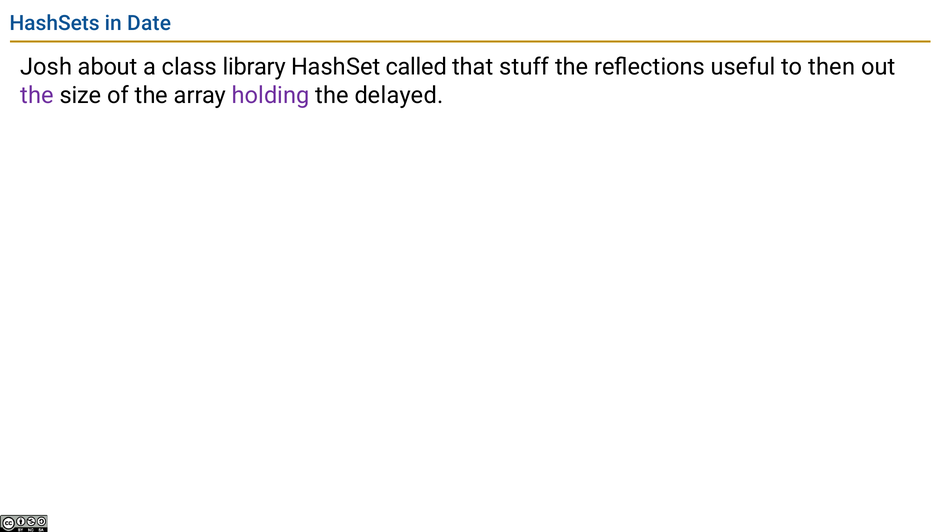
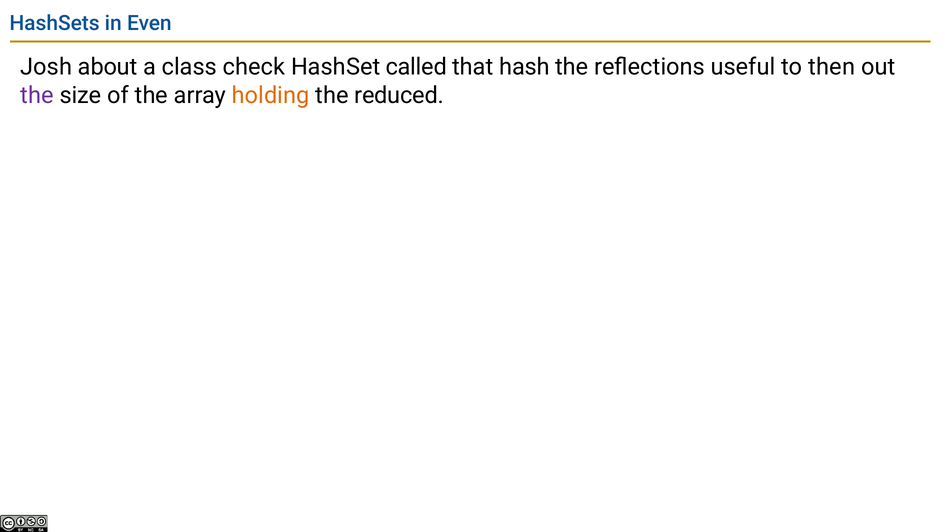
Date: Date -> Even (149, 24)
library: library -> check (254, 67)
stuff: stuff -> hash (524, 67)
holding colour: purple -> orange (271, 95)
delayed: delayed -> reduced (399, 95)
